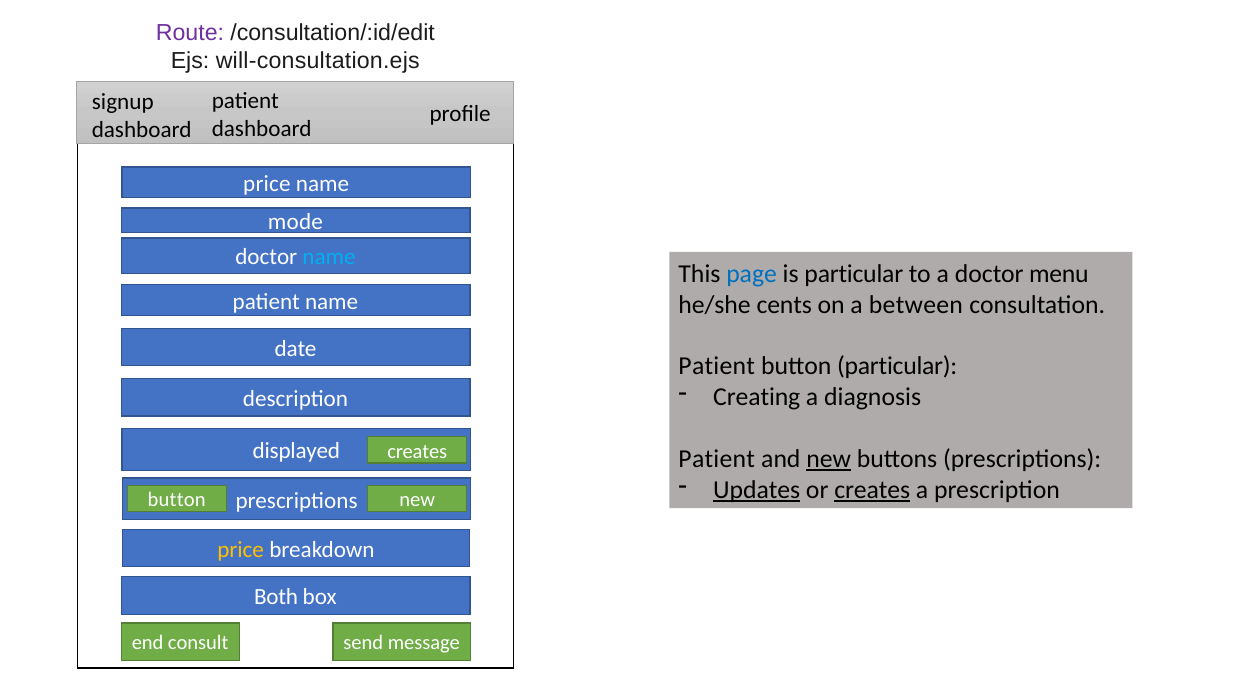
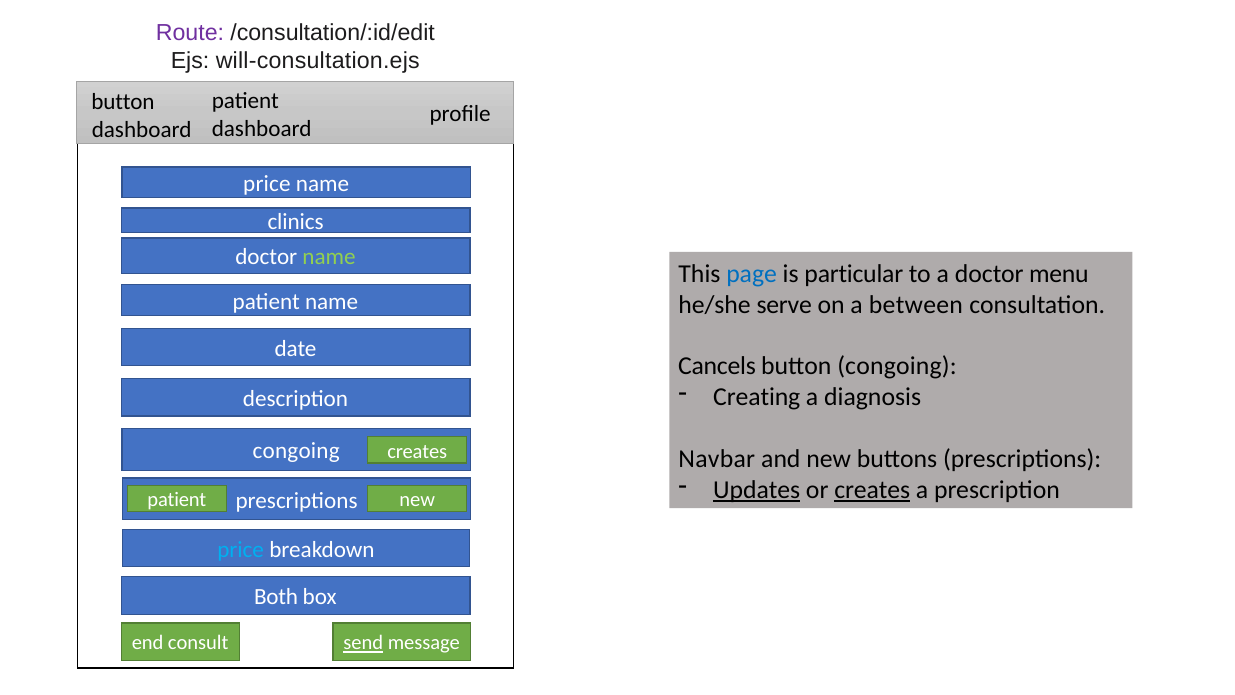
signup: signup -> button (123, 102)
mode: mode -> clinics (296, 222)
name colour: light blue -> light green (329, 257)
cents: cents -> serve (784, 304)
Patient: Patient -> Cancels (717, 366)
button particular: particular -> congoing (897, 366)
displayed: displayed -> congoing (296, 451)
Patient: Patient -> Navbar (717, 459)
new underline: present -> none (829, 459)
button: button -> patient (177, 500)
price colour: yellow -> light blue (241, 549)
send underline: none -> present (363, 643)
